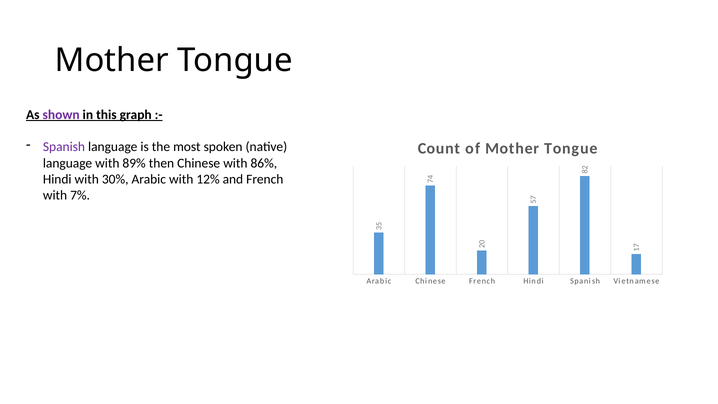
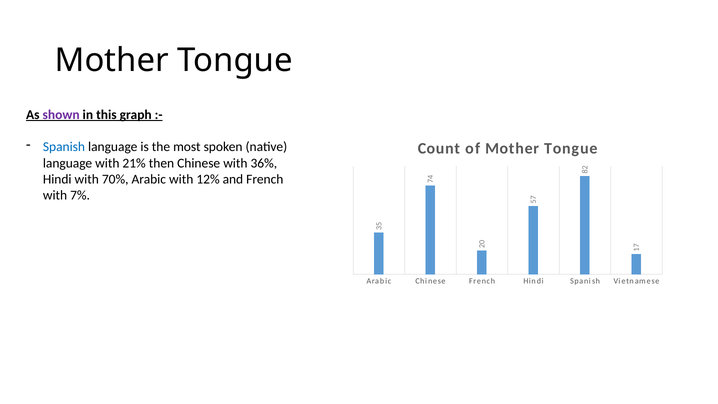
Spanish colour: purple -> blue (64, 147)
89%: 89% -> 21% (134, 163)
86%: 86% -> 36% (264, 163)
30%: 30% -> 70% (115, 179)
